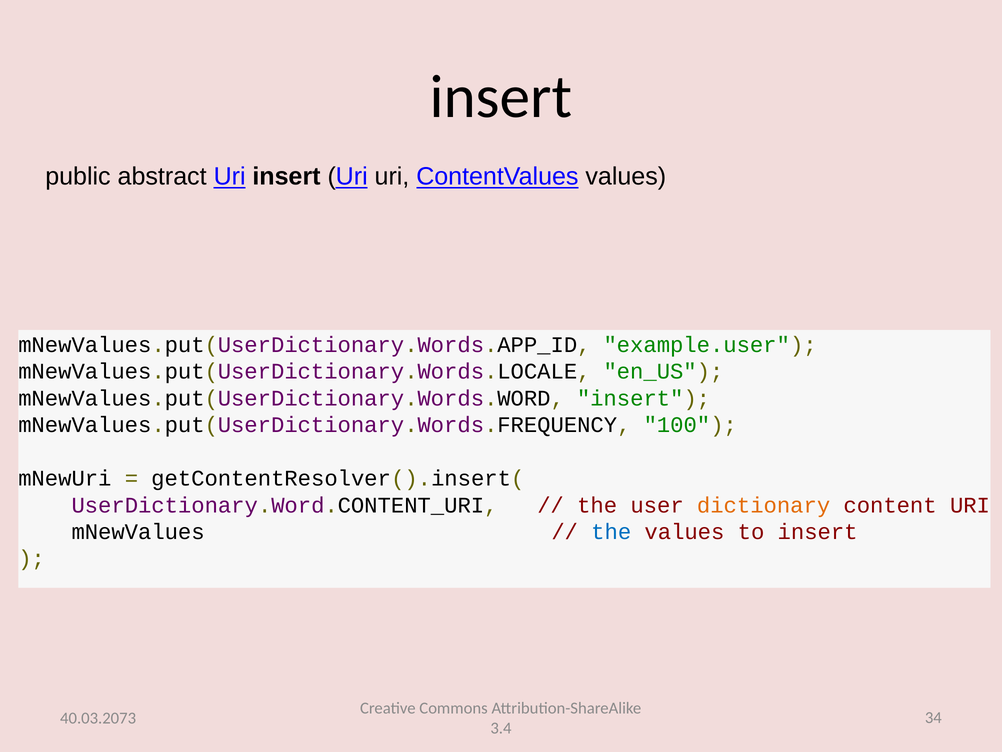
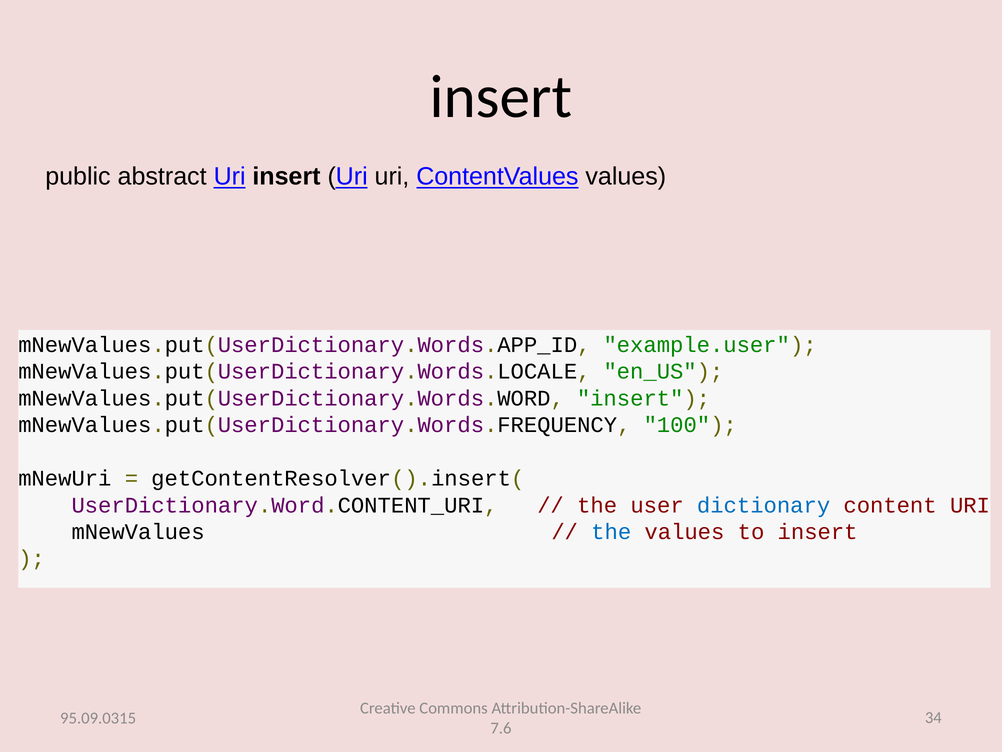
dictionary colour: orange -> blue (764, 505)
40.03.2073: 40.03.2073 -> 95.09.0315 (98, 718)
3.4: 3.4 -> 7.6 (501, 728)
